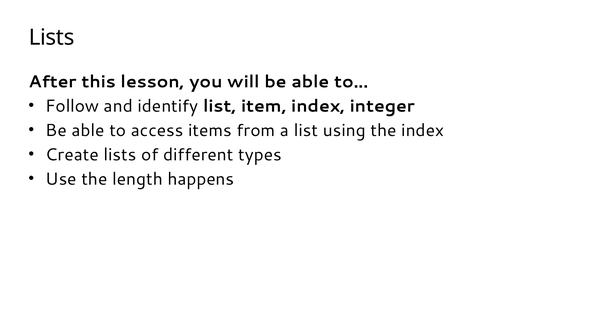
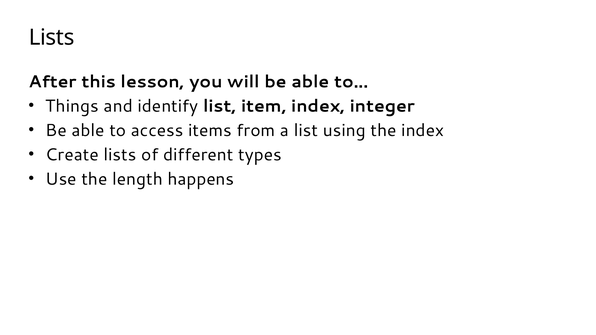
Follow: Follow -> Things (72, 106)
